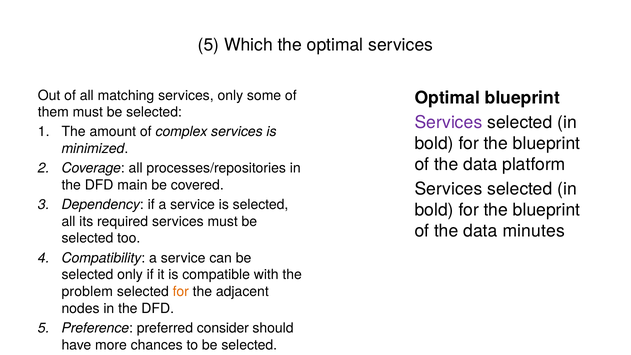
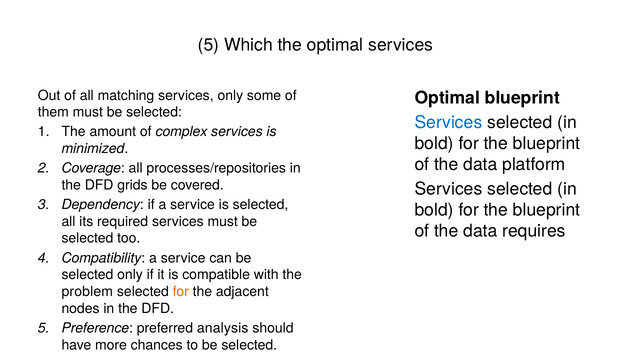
Services colour: purple -> blue (449, 122)
main: main -> grids (132, 185)
minutes: minutes -> requires (534, 231)
consider: consider -> analysis (223, 328)
